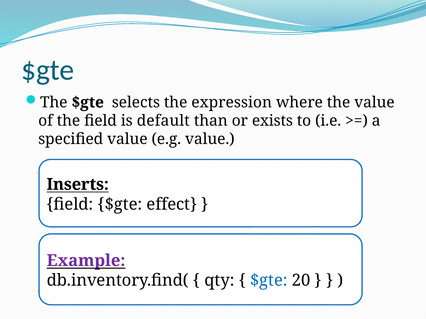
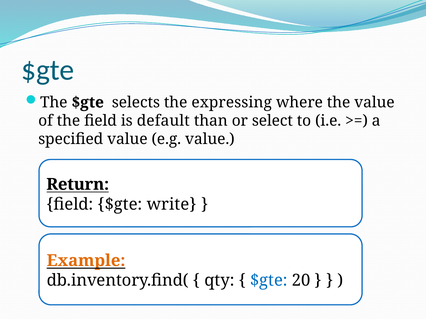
expression: expression -> expressing (232, 103)
exists: exists -> select (272, 121)
Inserts: Inserts -> Return (78, 185)
effect: effect -> write (172, 205)
Example colour: purple -> orange (86, 261)
